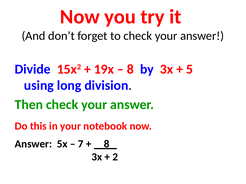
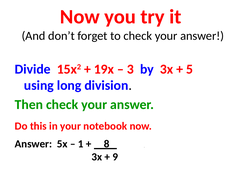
8: 8 -> 3 (130, 69)
7: 7 -> 1 (81, 144)
2: 2 -> 9 (115, 157)
